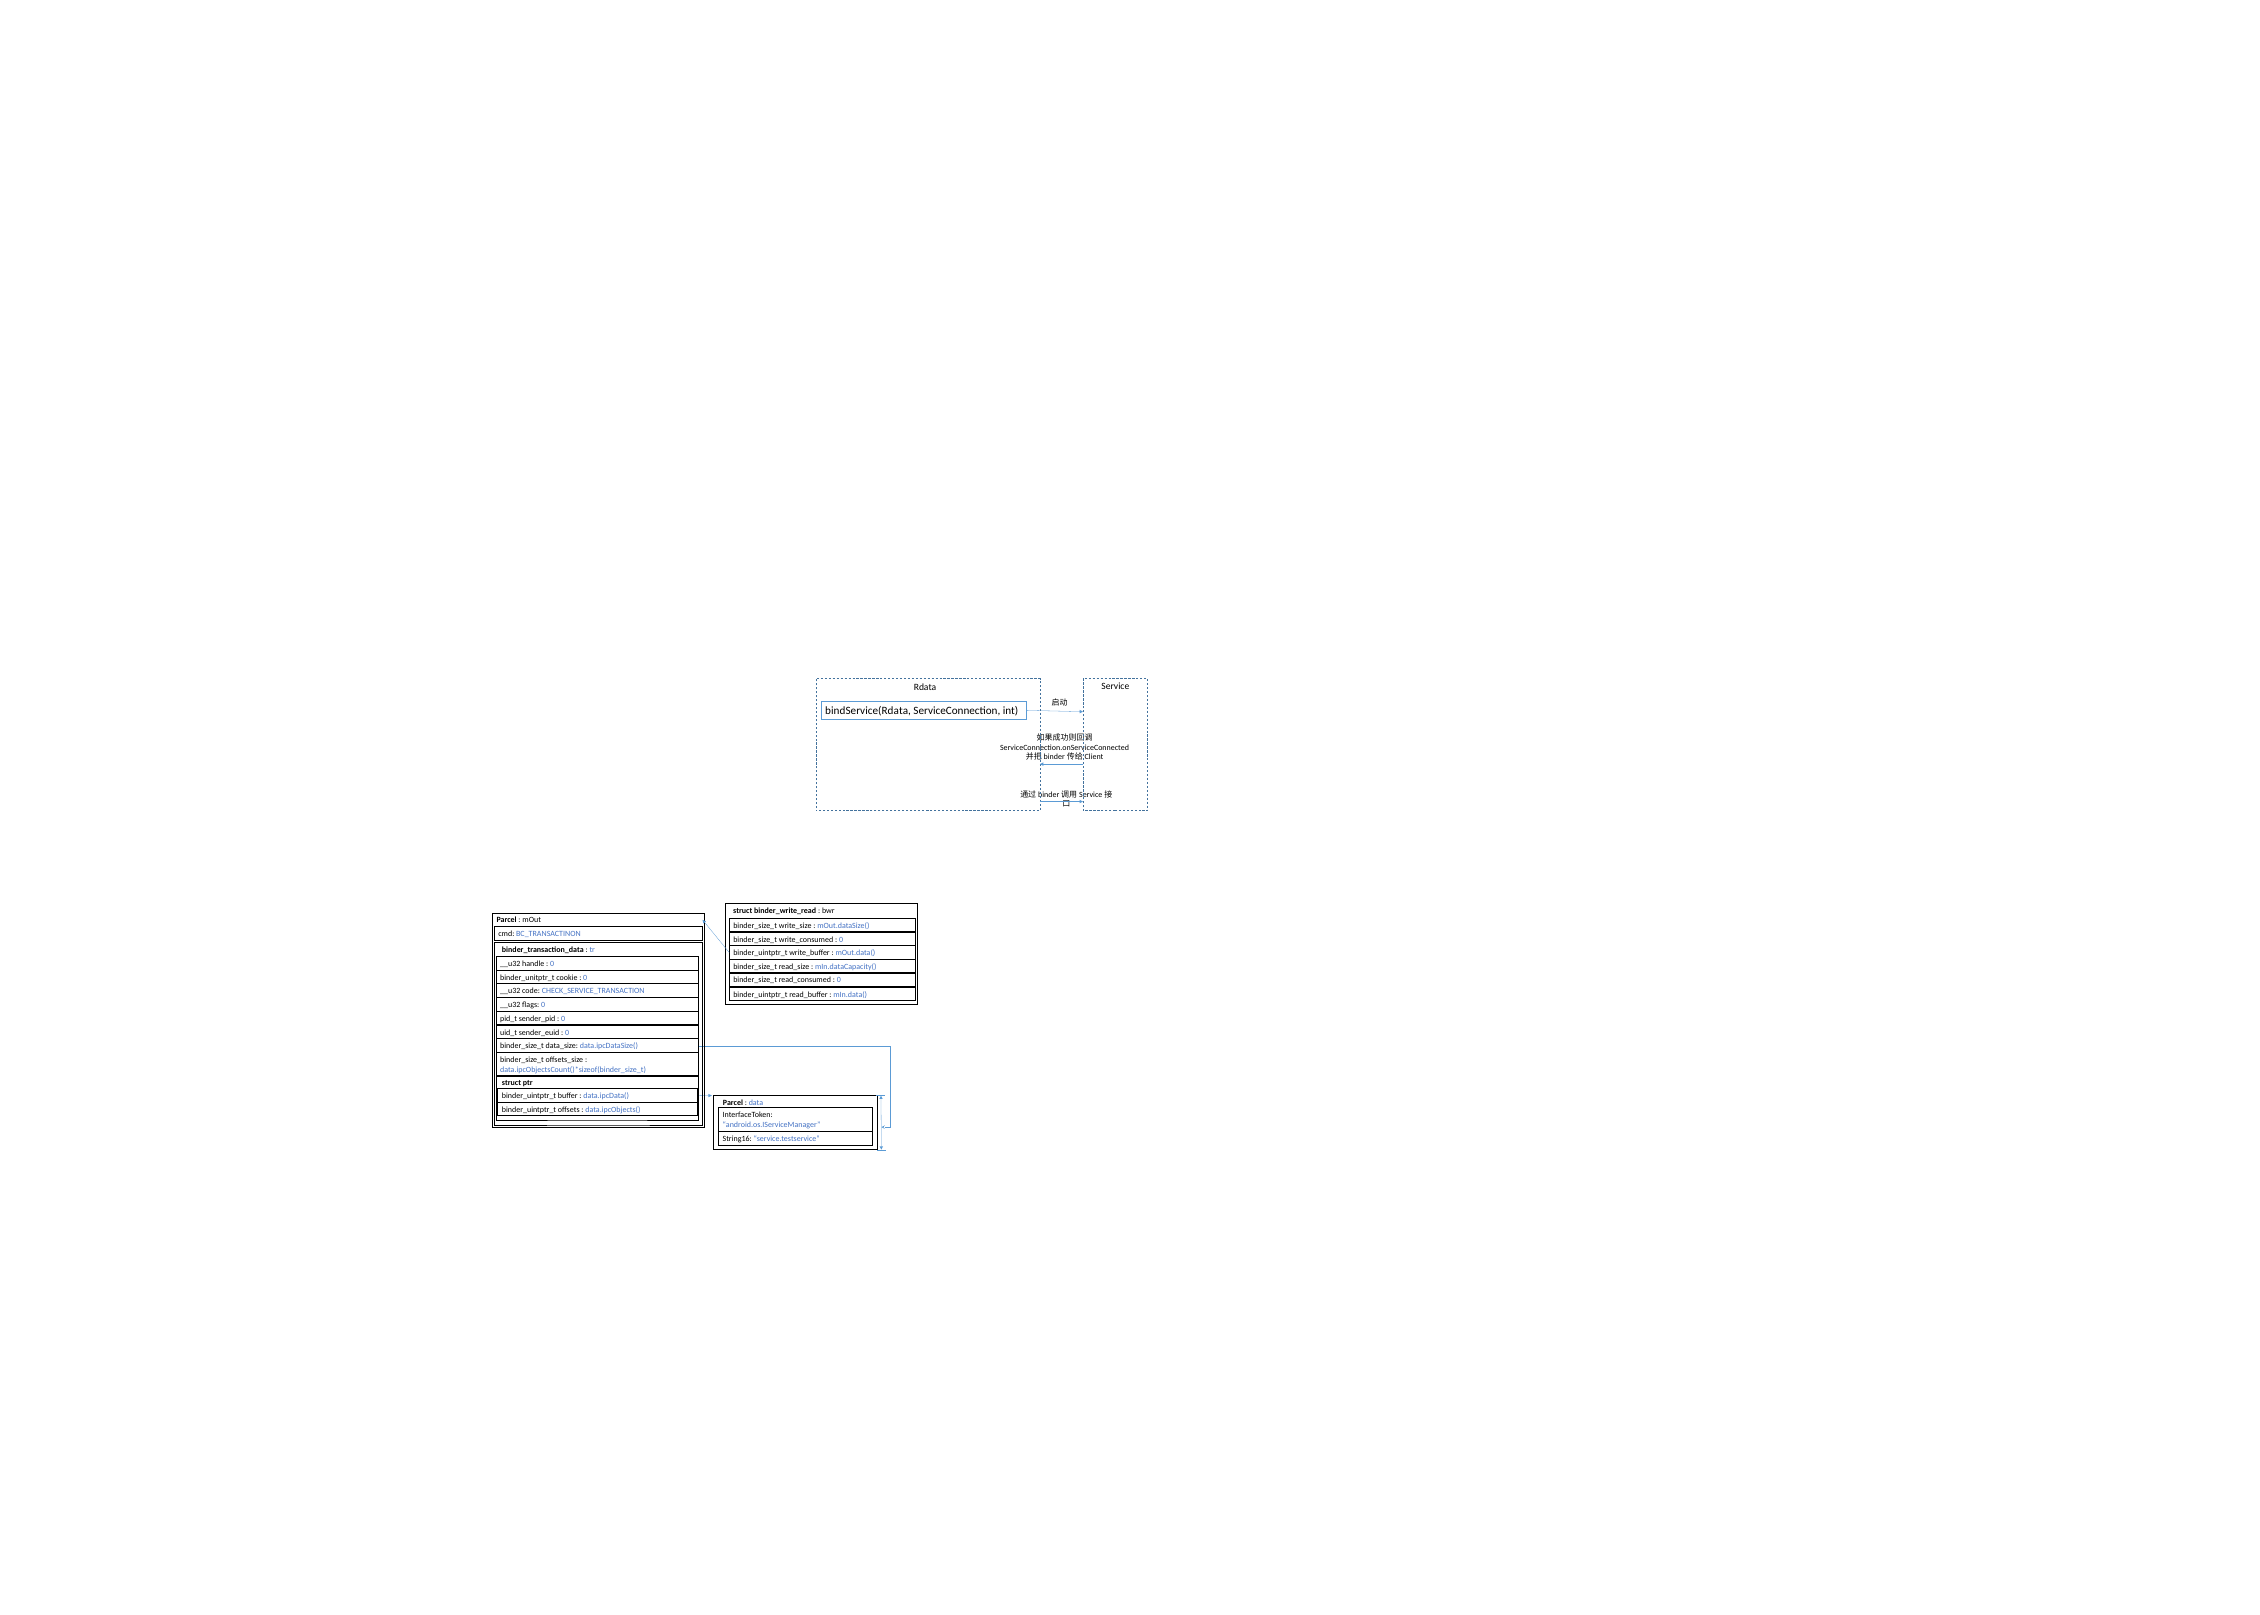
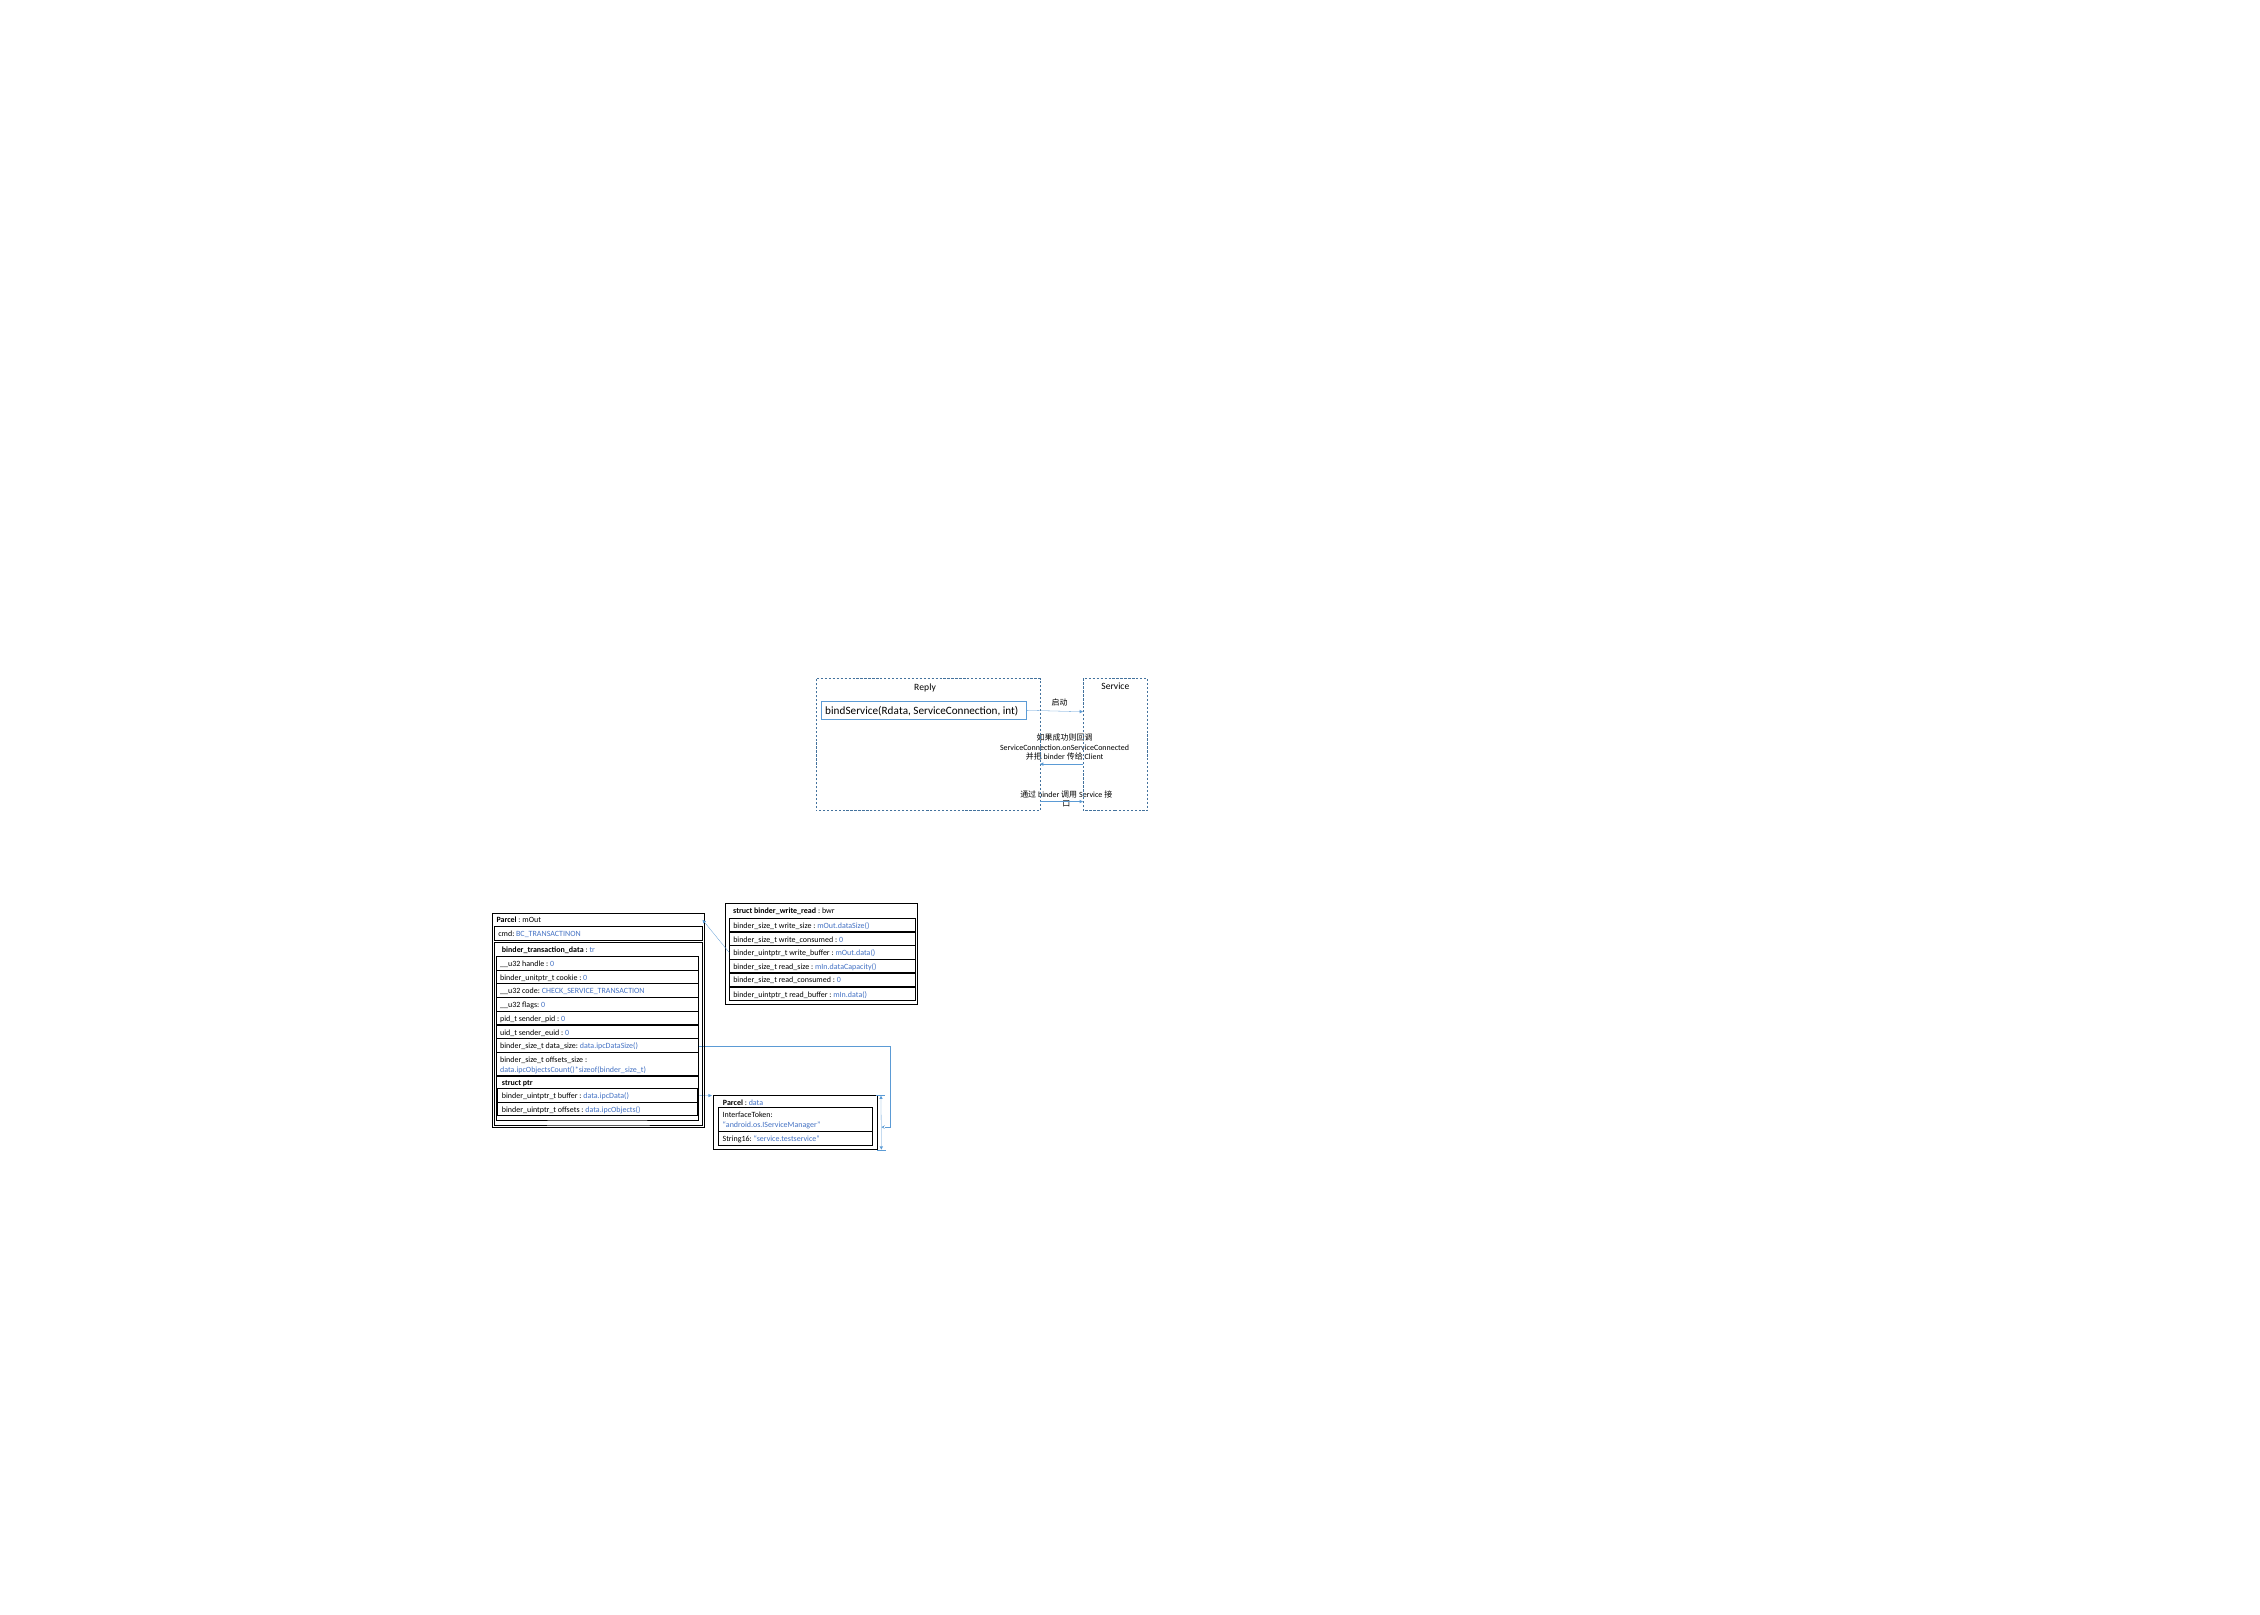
Rdata: Rdata -> Reply (925, 687)
